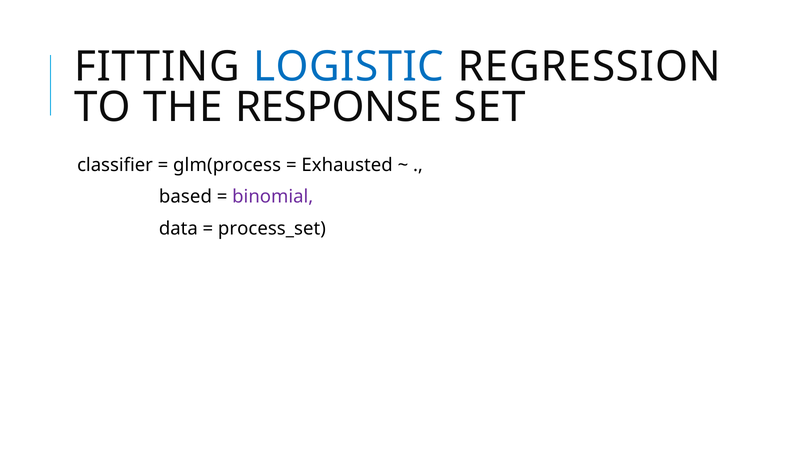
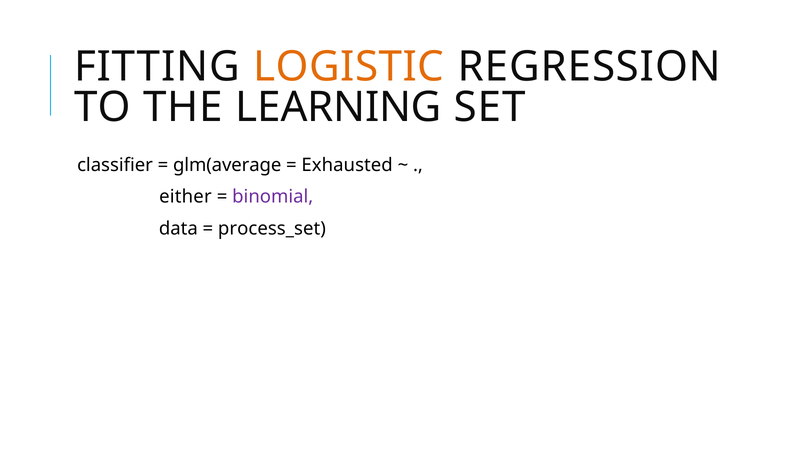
LOGISTIC colour: blue -> orange (349, 67)
RESPONSE: RESPONSE -> LEARNING (339, 107)
glm(process: glm(process -> glm(average (227, 165)
based: based -> either (185, 197)
